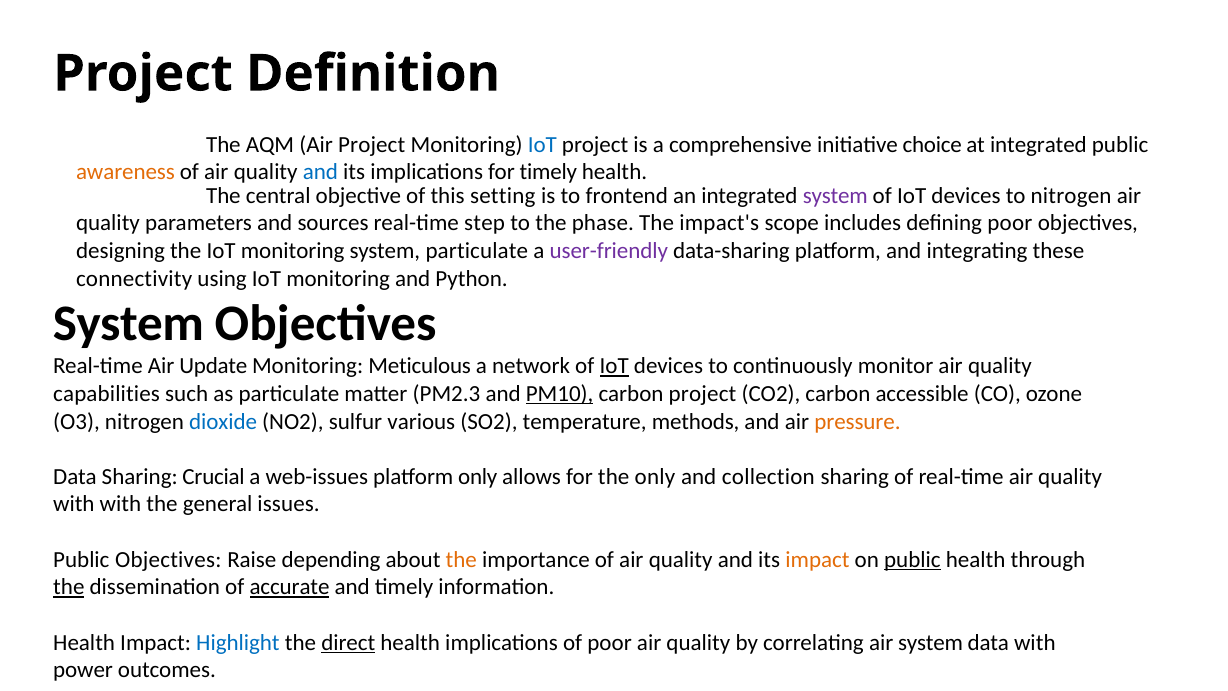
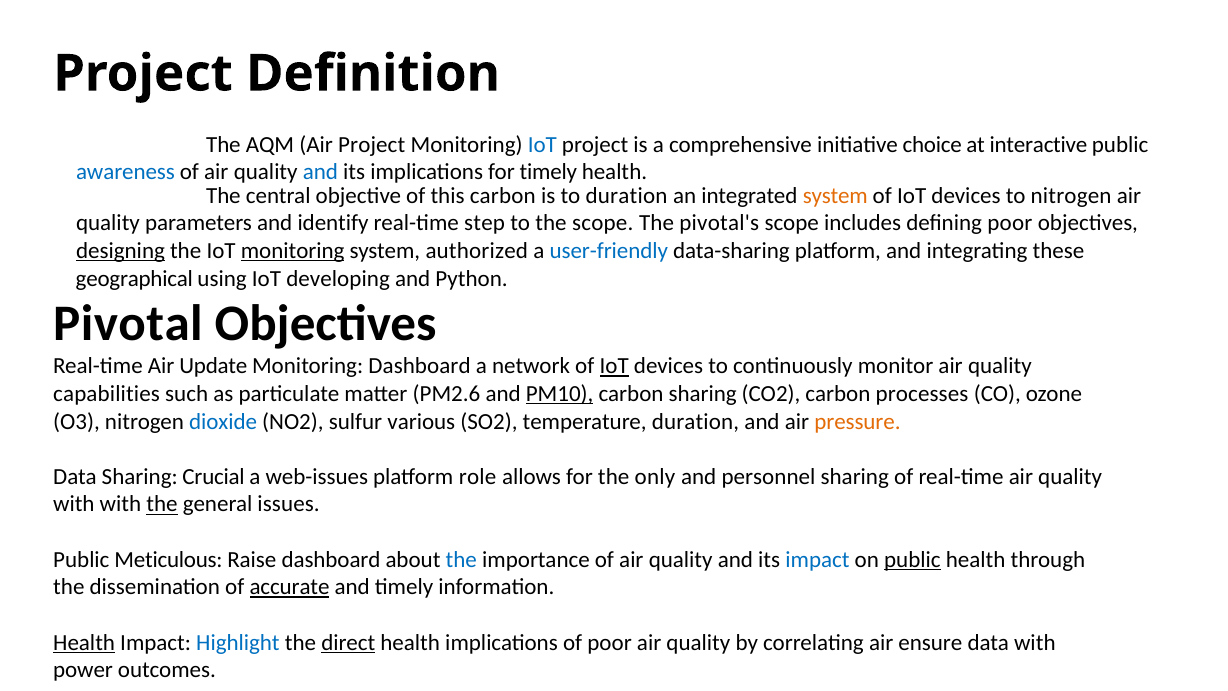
at integrated: integrated -> interactive (1038, 144)
awareness colour: orange -> blue (125, 172)
this setting: setting -> carbon (503, 196)
to frontend: frontend -> duration (627, 196)
system colour: purple -> orange (835, 196)
sources: sources -> identify (333, 223)
the phase: phase -> scope (603, 223)
impact's: impact's -> pivotal's (719, 223)
designing underline: none -> present (120, 251)
monitoring underline: none -> present (293, 251)
system particulate: particulate -> authorized (477, 251)
user-friendly colour: purple -> blue (609, 251)
connectivity: connectivity -> geographical (134, 278)
using IoT monitoring: monitoring -> developing (338, 278)
System: System -> Pivotal (128, 323)
Monitoring Meticulous: Meticulous -> Dashboard (420, 366)
PM2.3: PM2.3 -> PM2.6 (446, 394)
carbon project: project -> sharing (703, 394)
accessible: accessible -> processes (922, 394)
temperature methods: methods -> duration (695, 421)
platform only: only -> role (478, 477)
collection: collection -> personnel (768, 477)
the underline: none -> present (162, 504)
Public Objectives: Objectives -> Meticulous (169, 559)
Raise depending: depending -> dashboard (331, 559)
the colour: orange -> blue (461, 559)
impact colour: orange -> blue (817, 559)
the underline: present -> none (69, 587)
Health underline: none -> present (84, 642)
air system: system -> ensure (930, 642)
